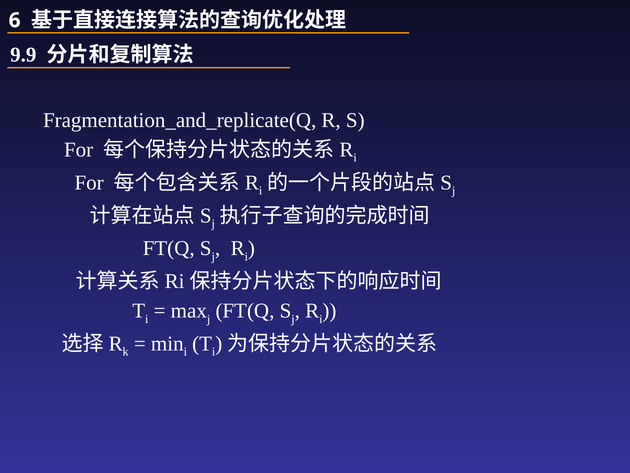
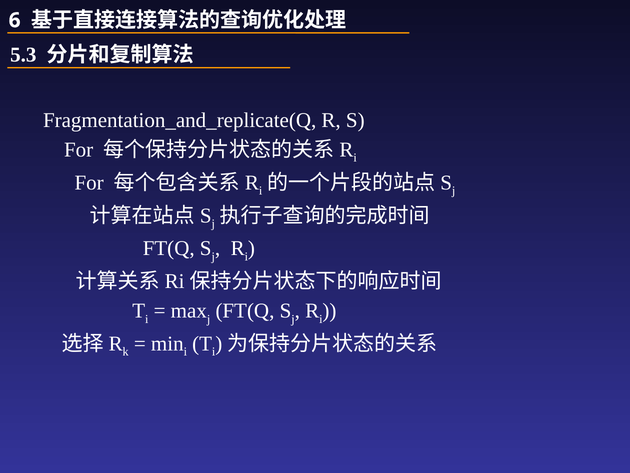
9.9: 9.9 -> 5.3 (23, 55)
